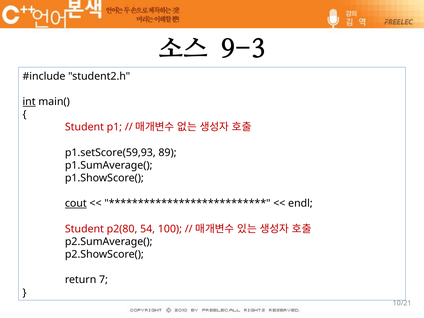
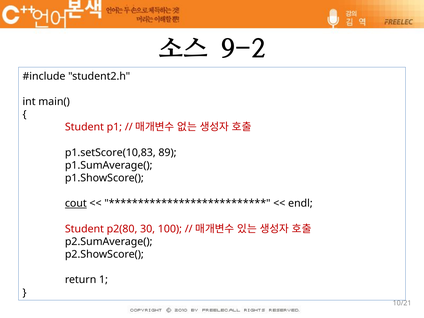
9-3: 9-3 -> 9-2 (243, 49)
int underline: present -> none (29, 102)
p1.setScore(59,93: p1.setScore(59,93 -> p1.setScore(10,83 (110, 153)
54: 54 -> 30 (148, 229)
7: 7 -> 1 (104, 280)
